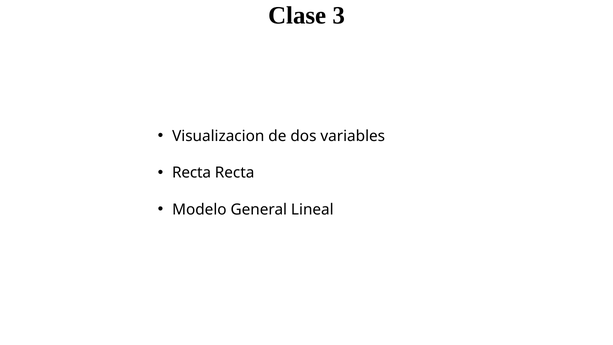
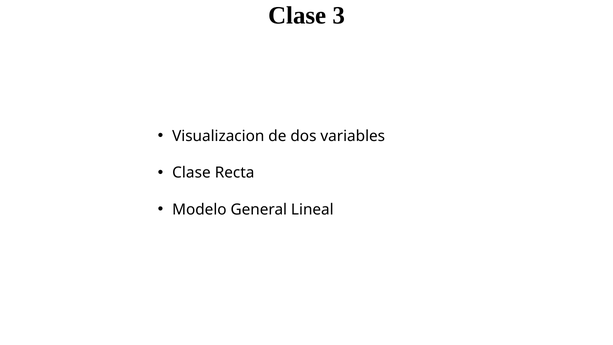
Recta: Recta -> Clase (191, 173)
